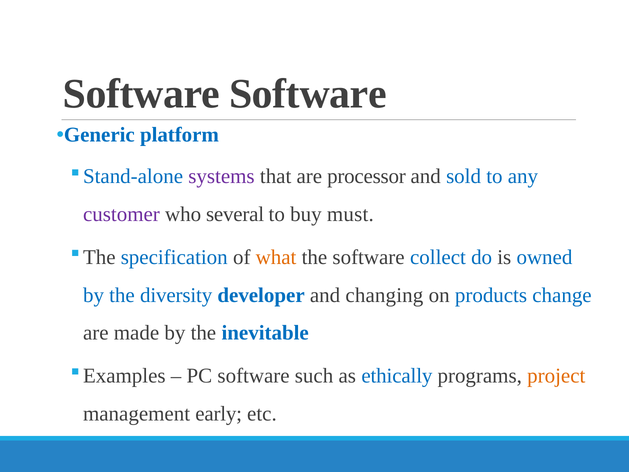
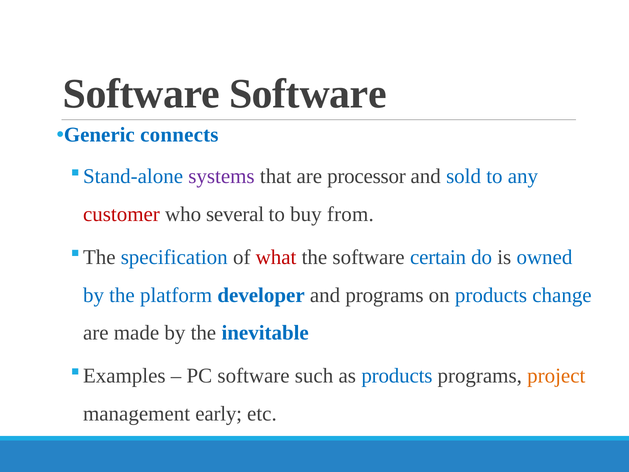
platform: platform -> connects (179, 135)
customer colour: purple -> red (121, 214)
must: must -> from (350, 214)
what colour: orange -> red (276, 257)
collect: collect -> certain (438, 257)
diversity: diversity -> platform (176, 295)
and changing: changing -> programs (385, 295)
as ethically: ethically -> products (397, 376)
